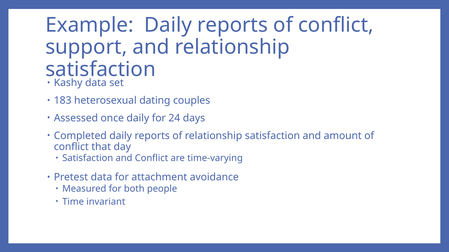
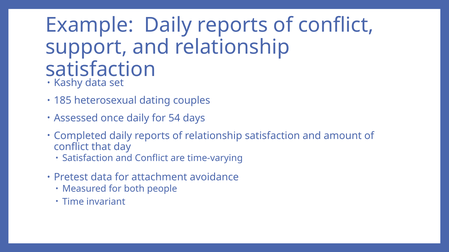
183: 183 -> 185 (63, 101)
24: 24 -> 54 (174, 118)
